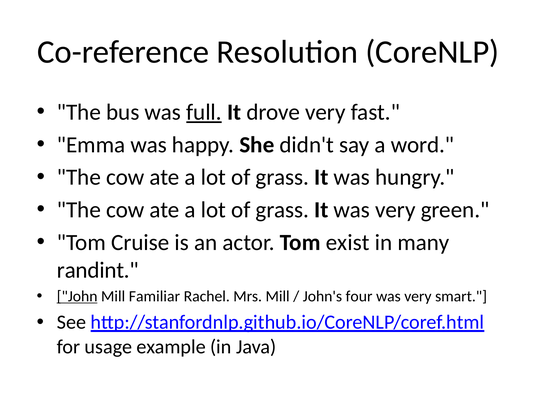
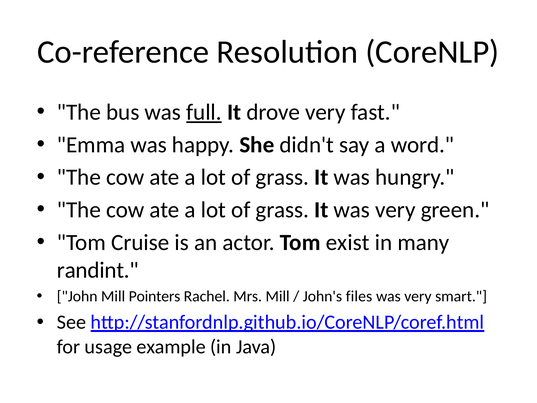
John underline: present -> none (77, 296)
Familiar: Familiar -> Pointers (155, 296)
four: four -> files (359, 296)
